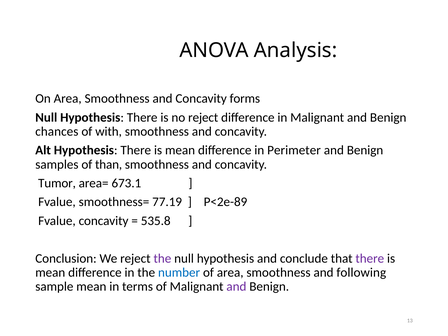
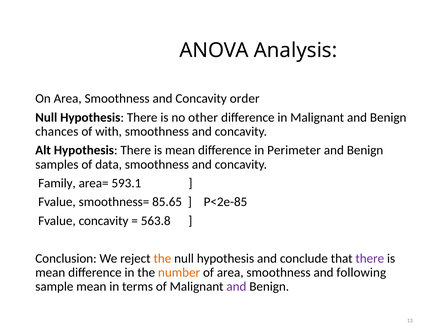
forms: forms -> order (245, 99)
no reject: reject -> other (203, 117)
than: than -> data (109, 164)
Tumor: Tumor -> Family (57, 183)
673.1: 673.1 -> 593.1 (126, 183)
77.19: 77.19 -> 85.65 (167, 202)
P<2e-89: P<2e-89 -> P<2e-85 (225, 202)
535.8: 535.8 -> 563.8 (156, 221)
the colour: purple -> orange (162, 258)
number colour: blue -> orange (179, 272)
